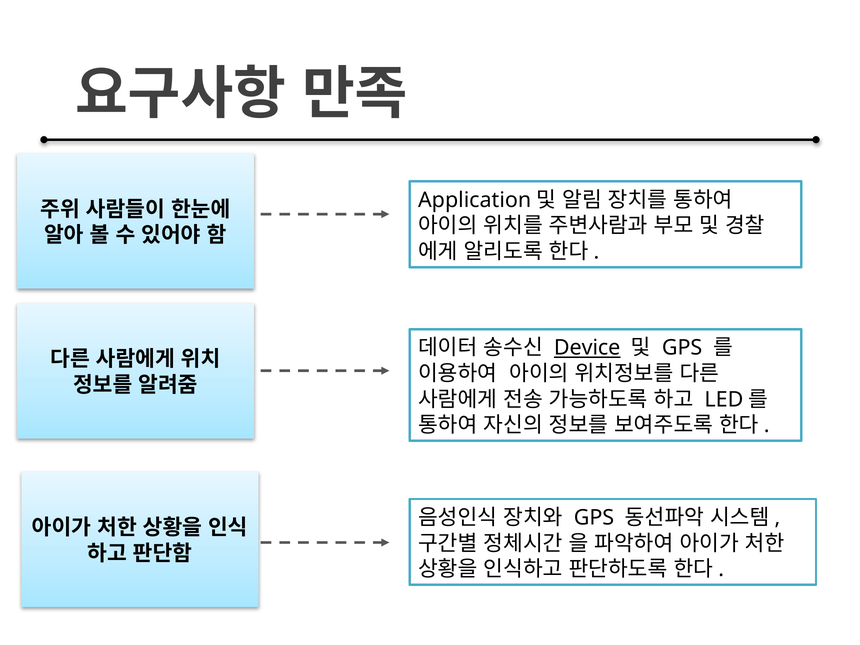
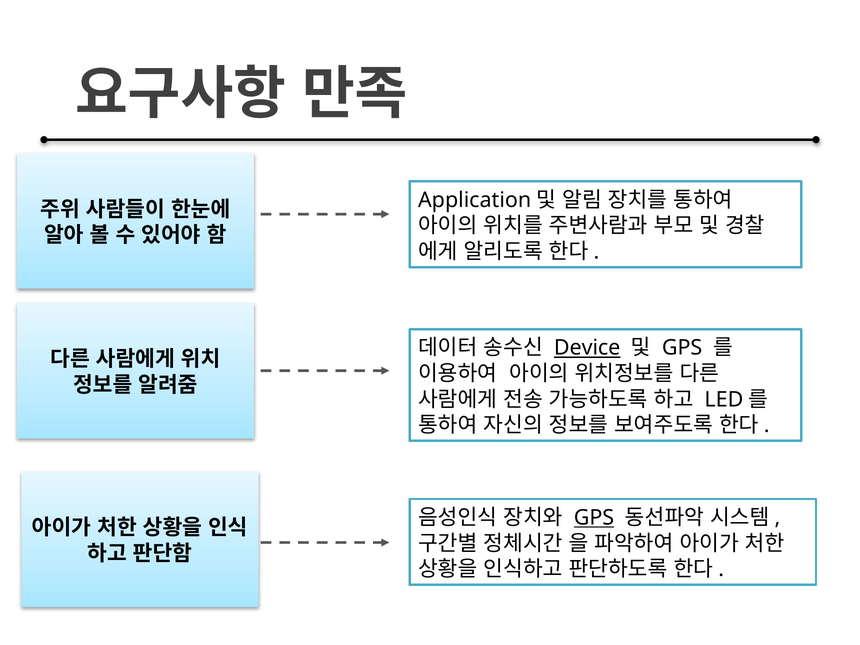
GPS underline: none -> present (594, 518)
